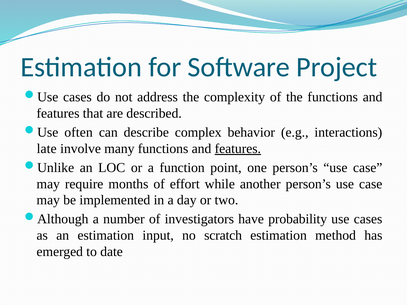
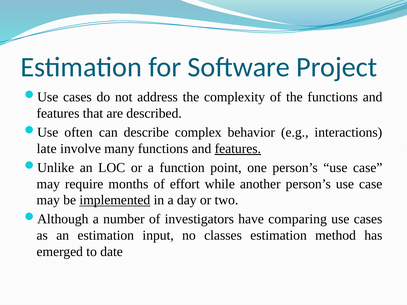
implemented underline: none -> present (115, 200)
probability: probability -> comparing (298, 219)
scratch: scratch -> classes (223, 236)
